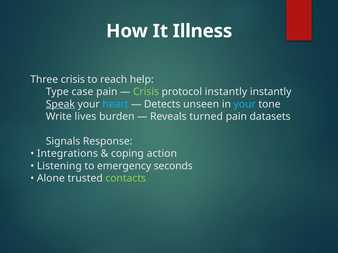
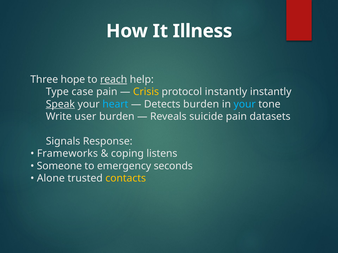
Three crisis: crisis -> hope (73, 80)
reach underline: none -> present (114, 80)
Crisis colour: light green -> yellow (146, 92)
Detects unseen: unseen -> burden (201, 104)
lives: lives -> user (85, 117)
turned: turned -> suicide (206, 117)
Integrations: Integrations -> Frameworks (67, 154)
action: action -> listens (162, 154)
Listening: Listening -> Someone (59, 166)
contacts colour: light green -> yellow (126, 179)
